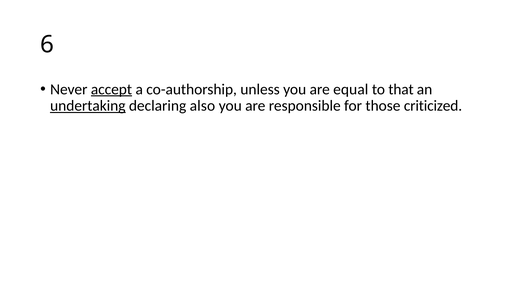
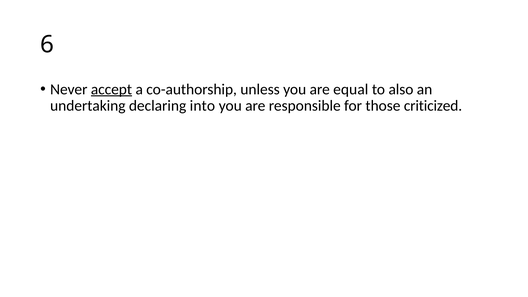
that: that -> also (401, 89)
undertaking underline: present -> none (88, 106)
also: also -> into (202, 106)
